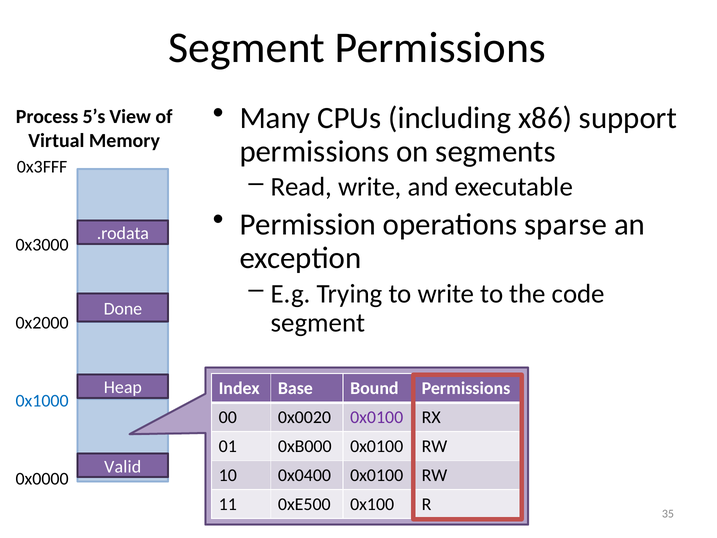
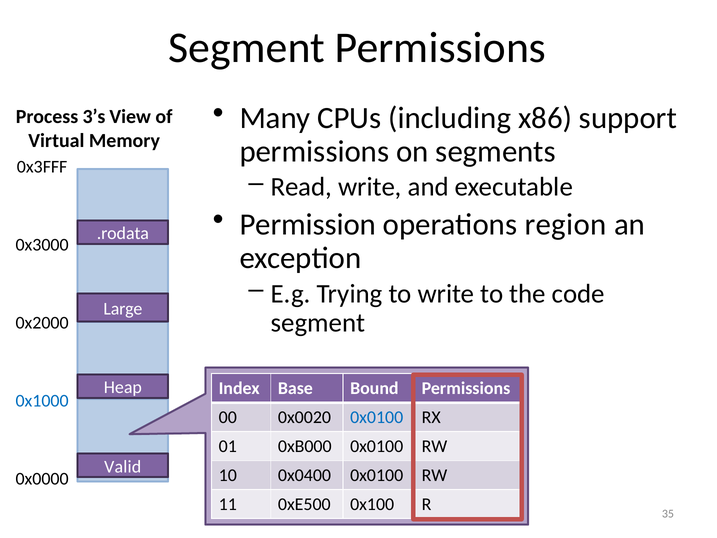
5’s: 5’s -> 3’s (94, 117)
sparse: sparse -> region (565, 224)
Done: Done -> Large (123, 309)
0x0100 colour: purple -> blue (377, 417)
